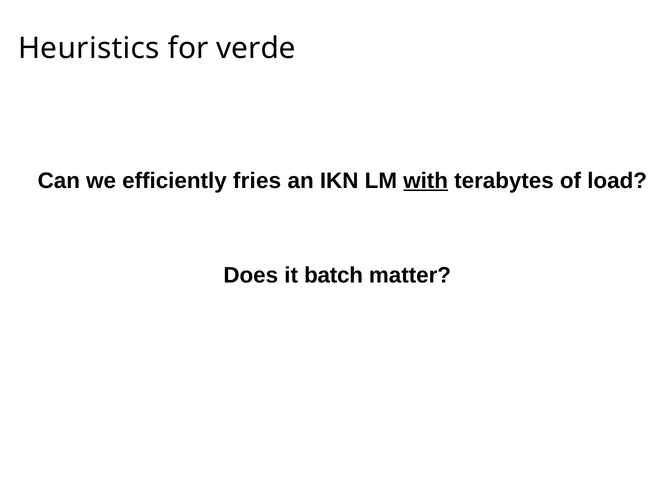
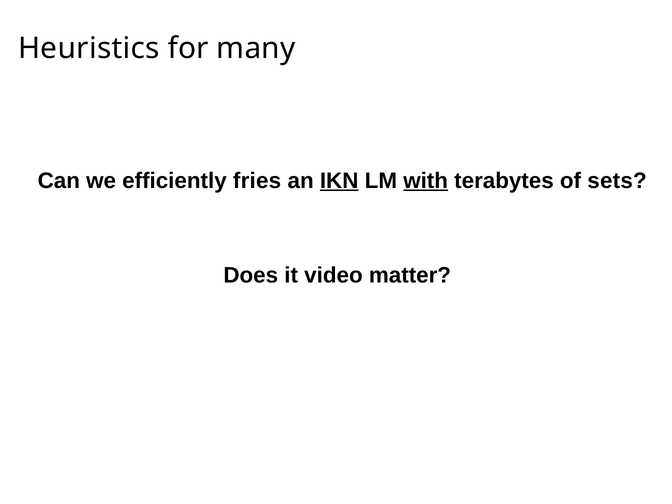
verde: verde -> many (256, 48)
IKN underline: none -> present (339, 181)
load: load -> sets (617, 181)
batch: batch -> video (333, 276)
